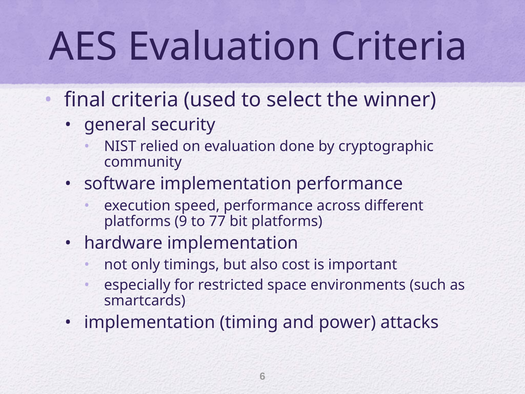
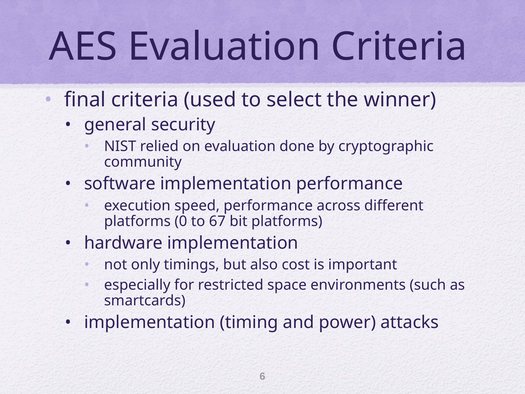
9: 9 -> 0 (181, 221)
77: 77 -> 67 (217, 221)
